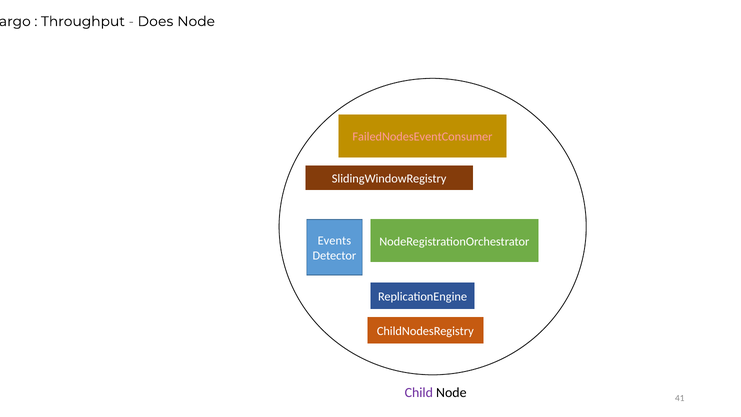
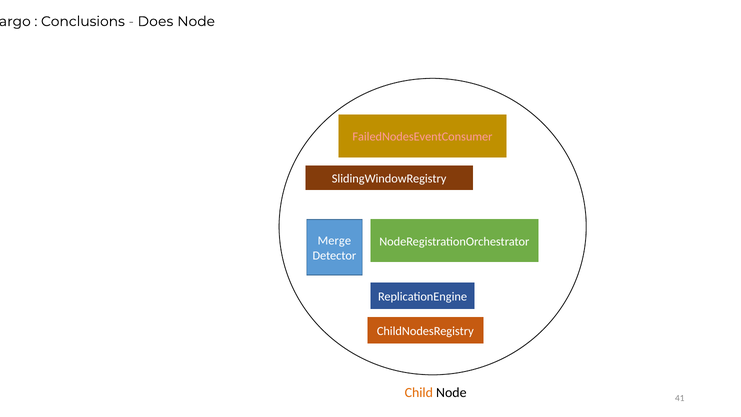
Throughput: Throughput -> Conclusions (83, 21)
Events: Events -> Merge (334, 241)
Child colour: purple -> orange (419, 392)
